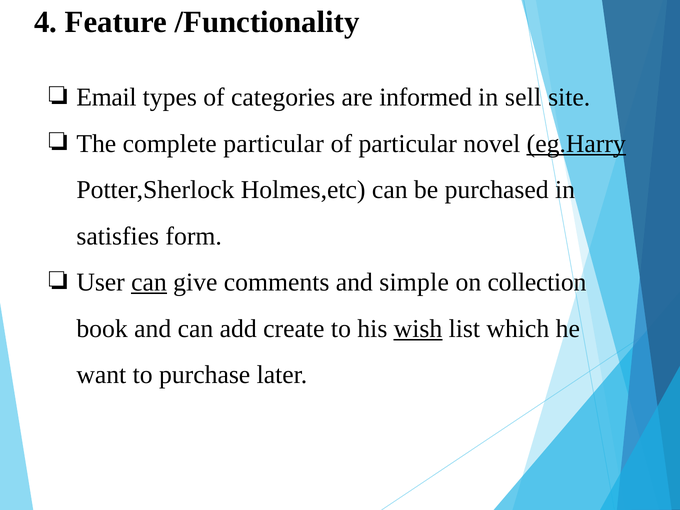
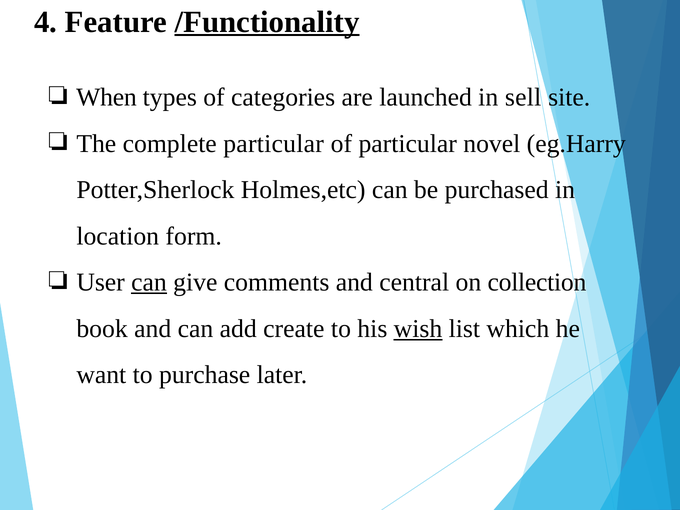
/Functionality underline: none -> present (267, 22)
Email: Email -> When (106, 97)
informed: informed -> launched (426, 97)
eg.Harry underline: present -> none (576, 144)
satisfies: satisfies -> location (118, 236)
simple: simple -> central (414, 282)
